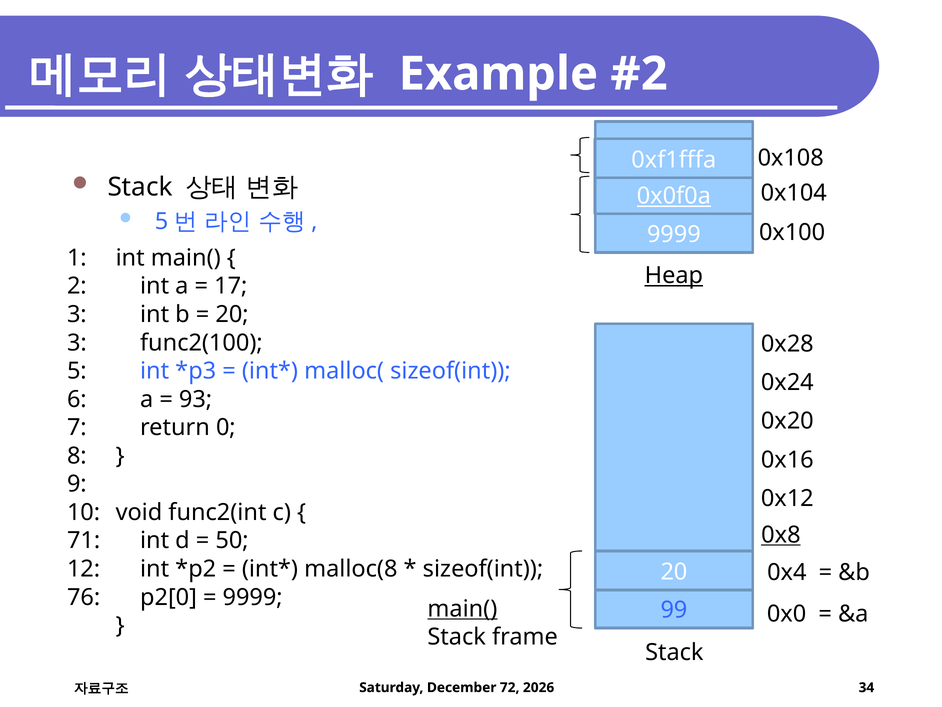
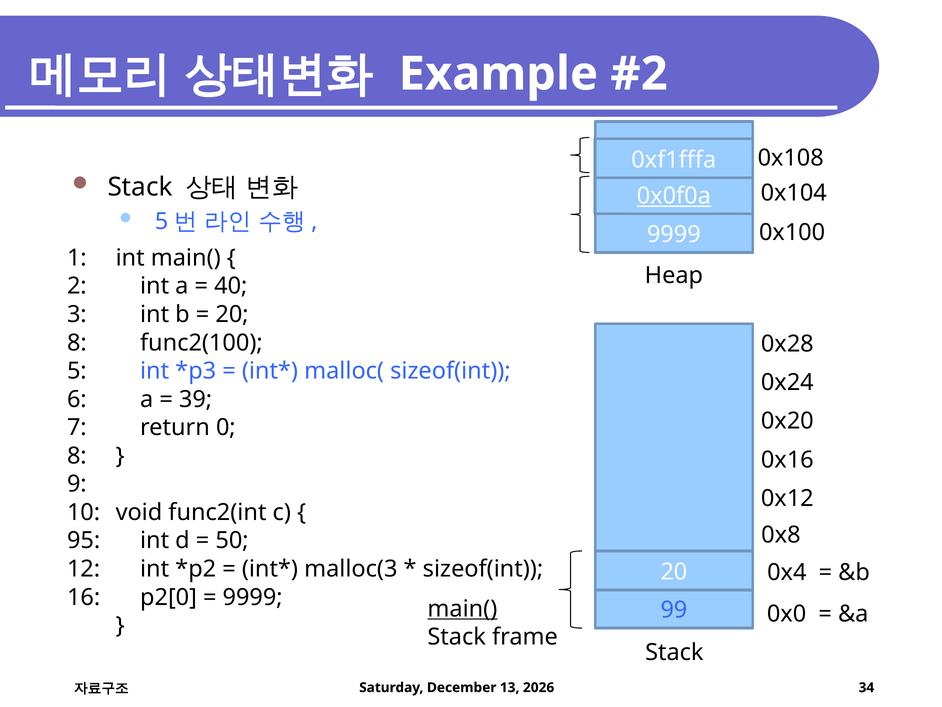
Heap underline: present -> none (674, 275)
17: 17 -> 40 (231, 286)
3: 3 -> 8 (77, 343)
93: 93 -> 39 (196, 399)
0x8 underline: present -> none (781, 534)
71: 71 -> 95 (84, 540)
malloc(8: malloc(8 -> malloc(3 (351, 569)
76: 76 -> 16 (84, 597)
72: 72 -> 13 (510, 687)
